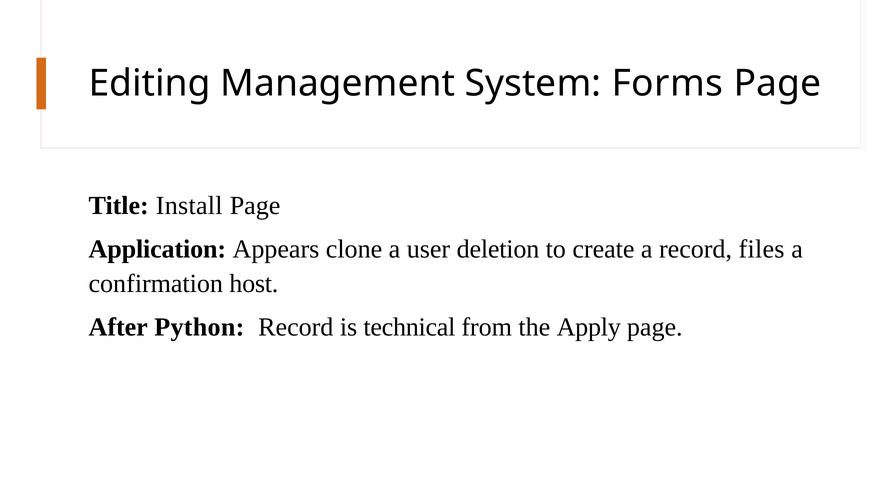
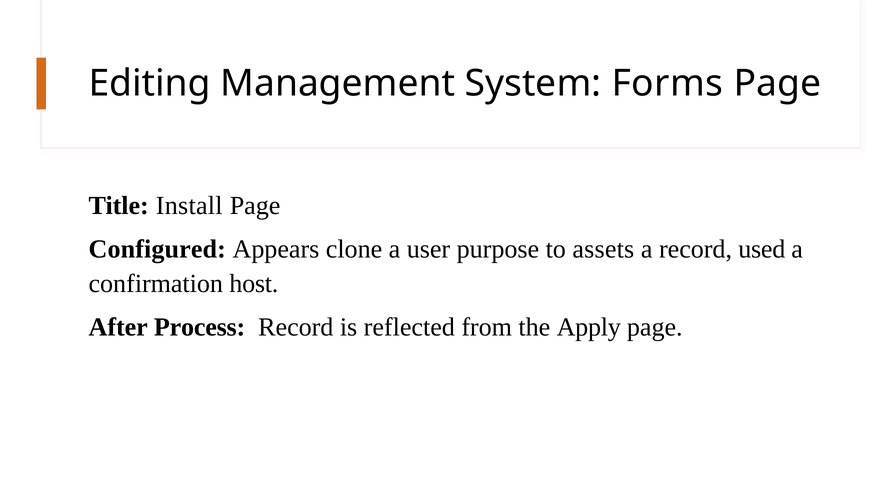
Application: Application -> Configured (157, 250)
deletion: deletion -> purpose (498, 250)
create: create -> assets (603, 250)
files: files -> used (762, 250)
Python: Python -> Process (200, 328)
technical: technical -> reflected (409, 328)
